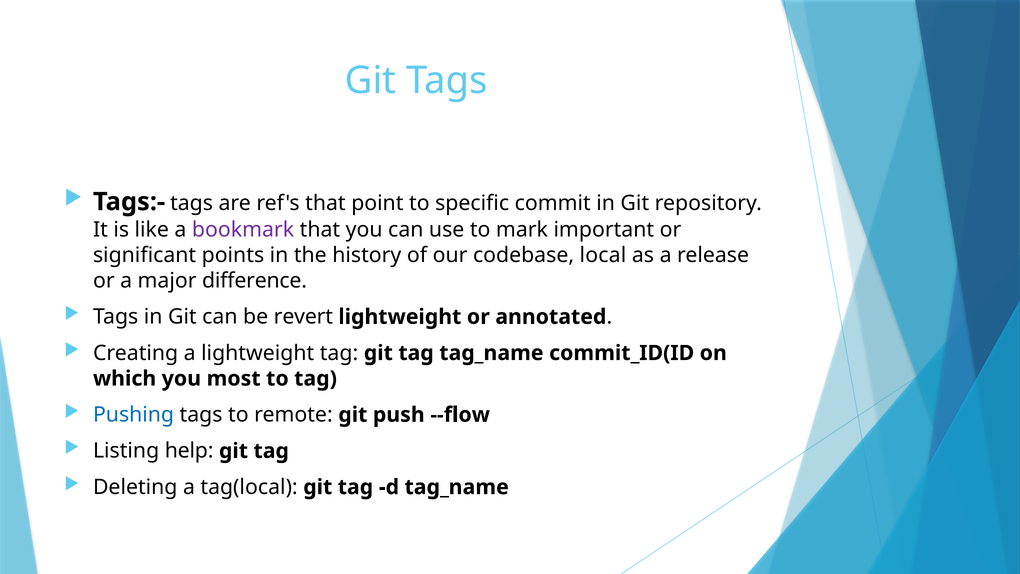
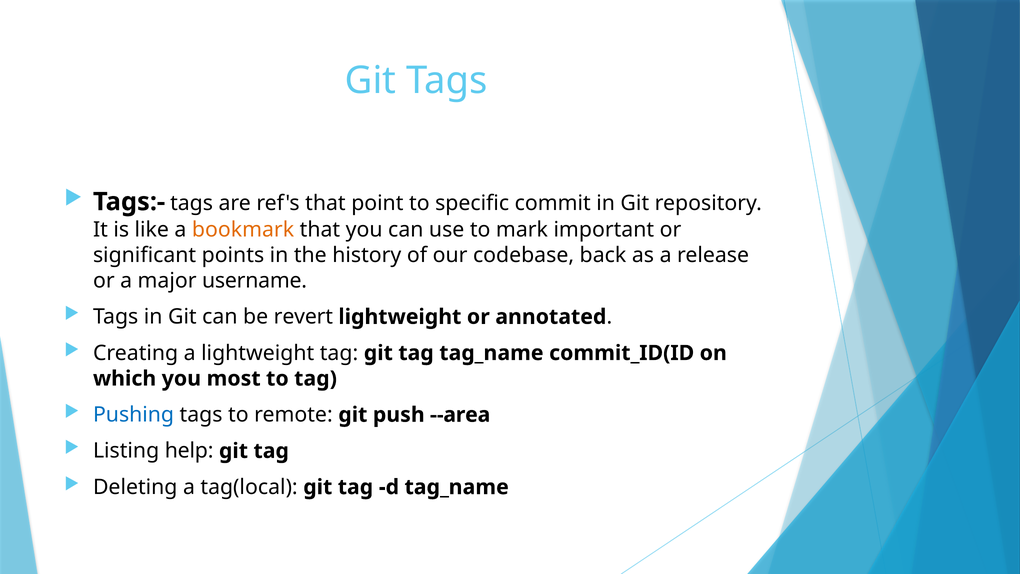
bookmark colour: purple -> orange (243, 229)
local: local -> back (603, 255)
difference: difference -> username (255, 281)
--flow: --flow -> --area (460, 415)
